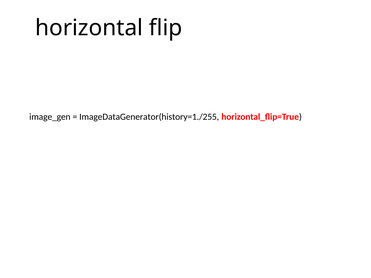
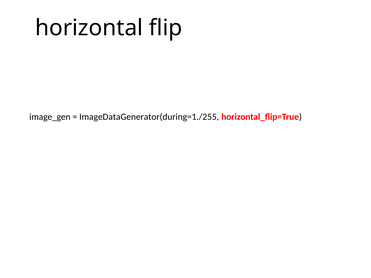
ImageDataGenerator(history=1./255: ImageDataGenerator(history=1./255 -> ImageDataGenerator(during=1./255 (149, 117)
